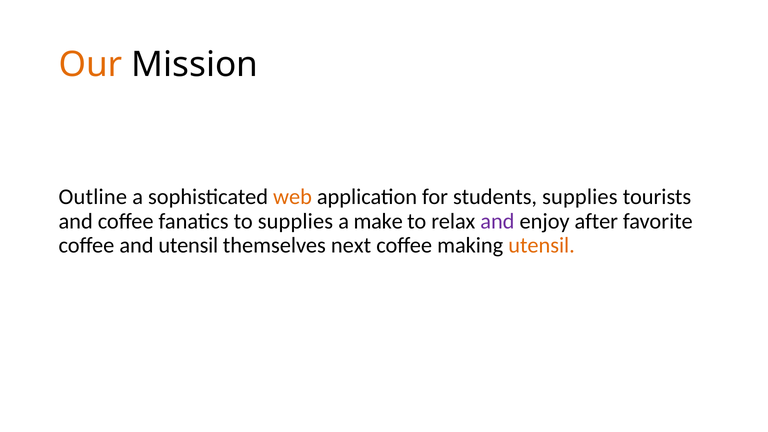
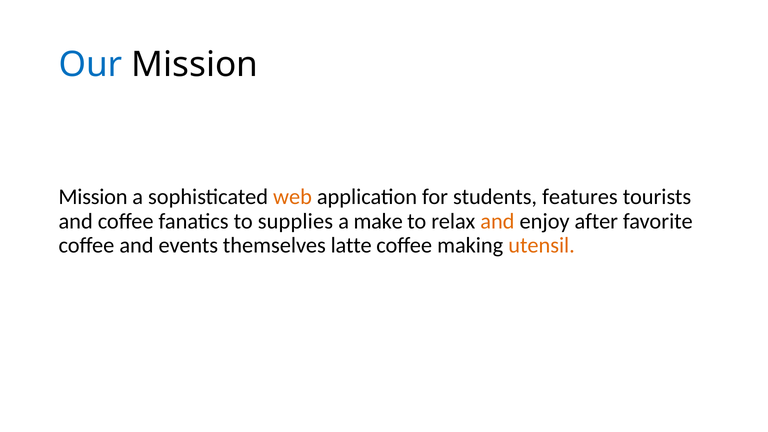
Our colour: orange -> blue (90, 65)
Outline: Outline -> Mission (93, 197)
students supplies: supplies -> features (580, 197)
and colour: purple -> orange (497, 221)
and utensil: utensil -> events (188, 245)
next: next -> latte (351, 245)
